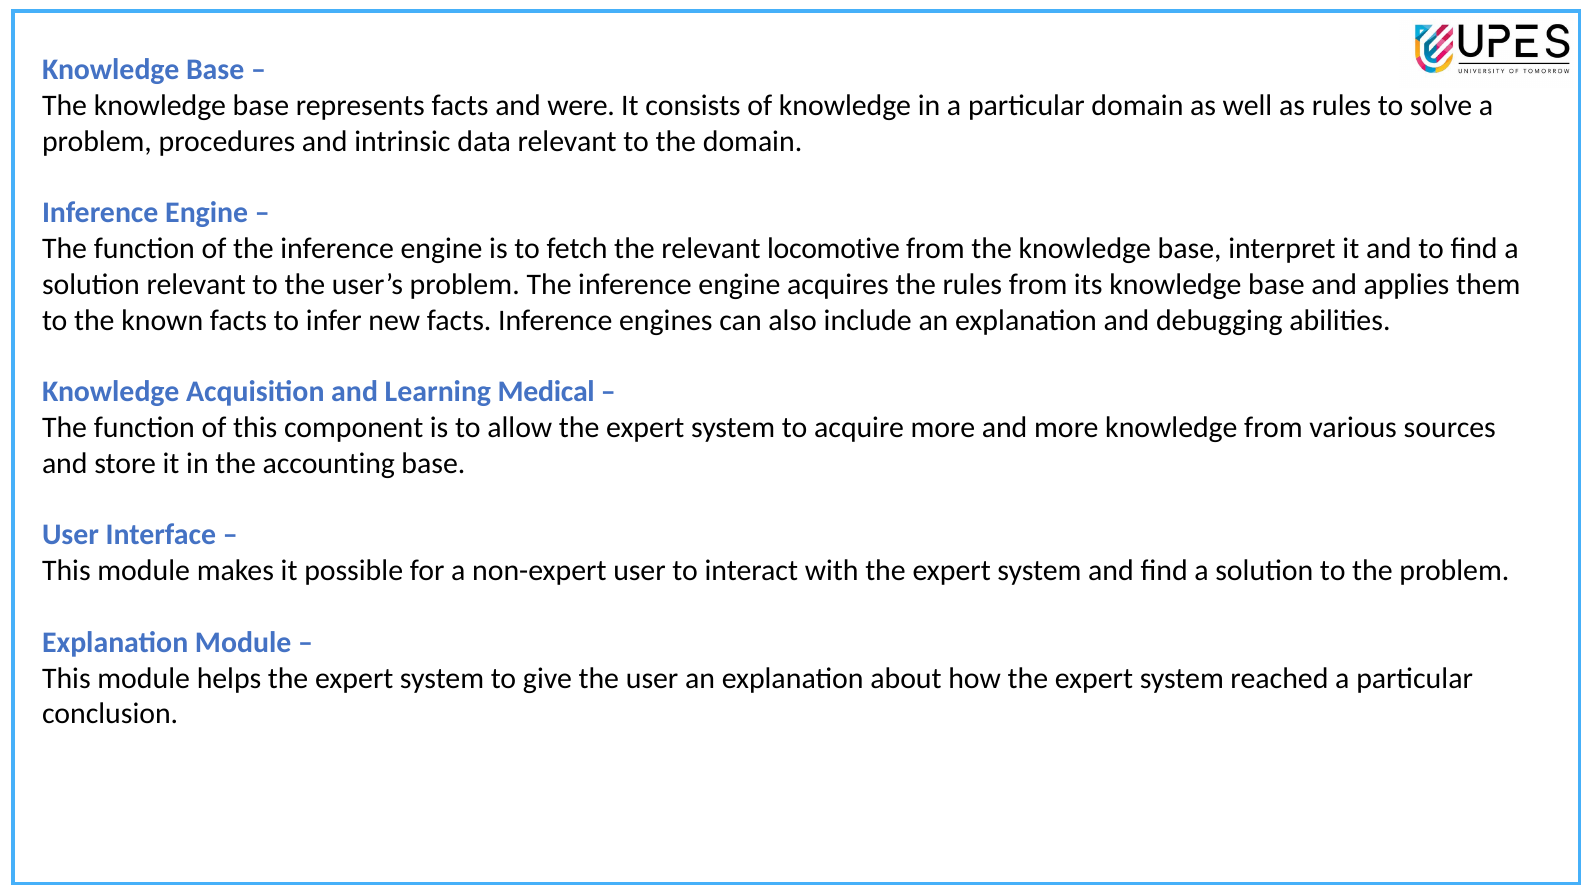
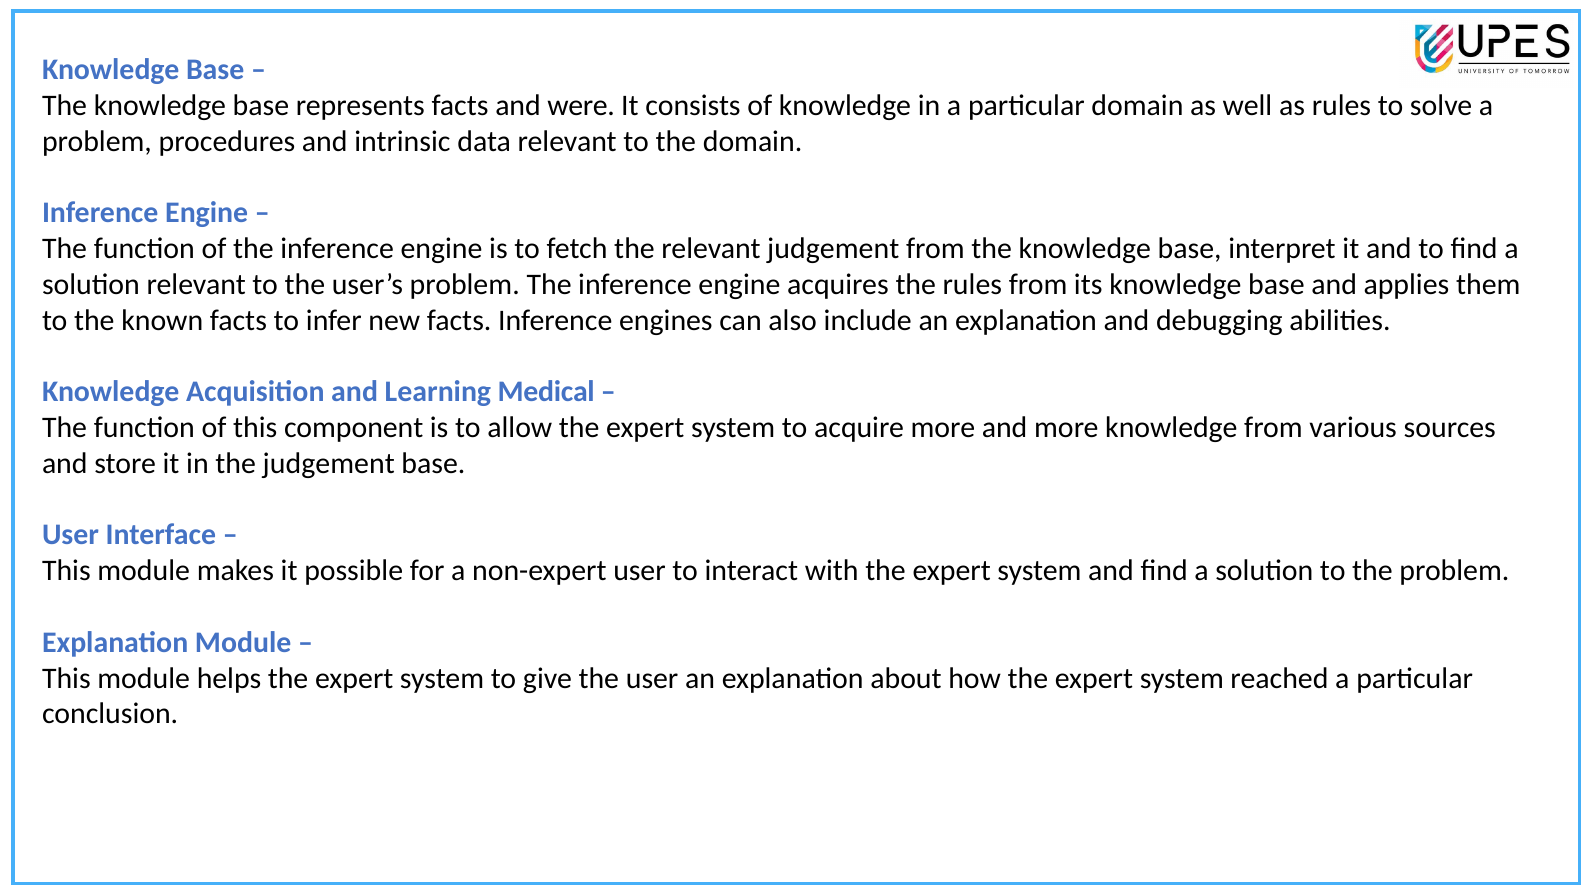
relevant locomotive: locomotive -> judgement (833, 249)
the accounting: accounting -> judgement (329, 464)
